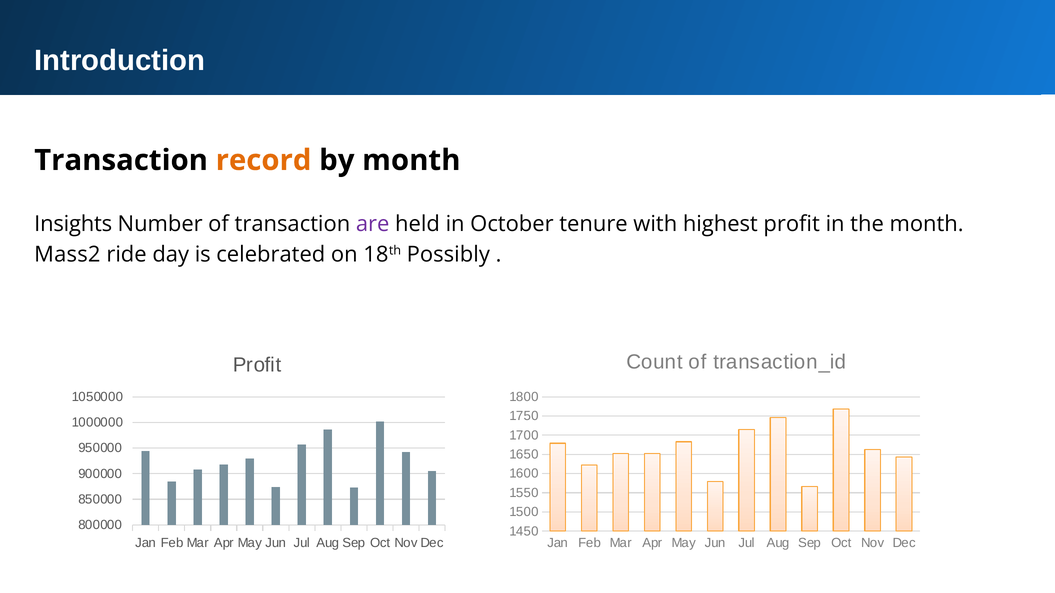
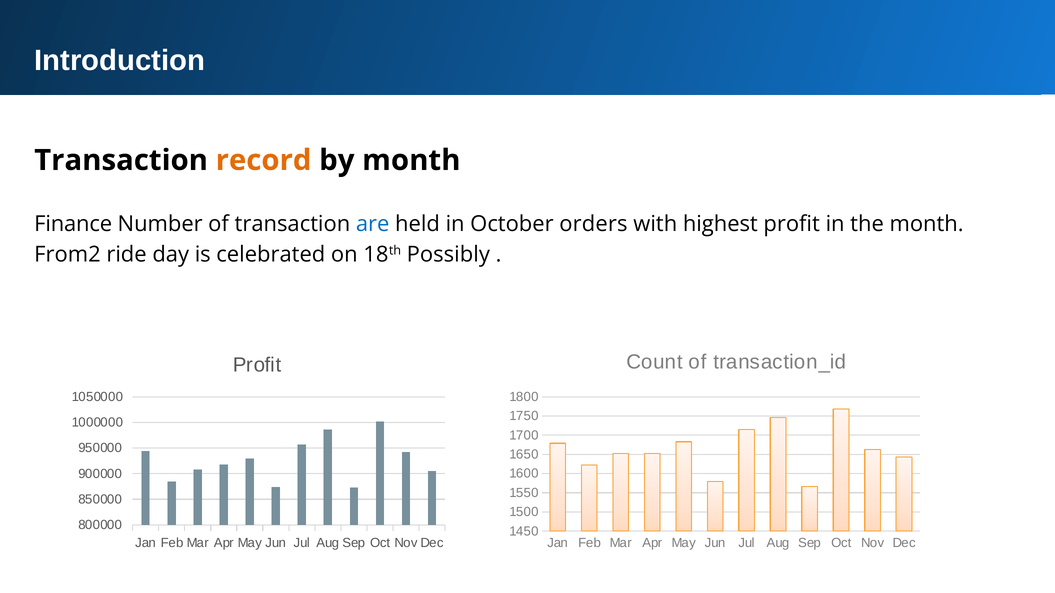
Insights: Insights -> Finance (73, 224)
are colour: purple -> blue (373, 224)
tenure: tenure -> orders (593, 224)
Mass2: Mass2 -> From2 (67, 254)
